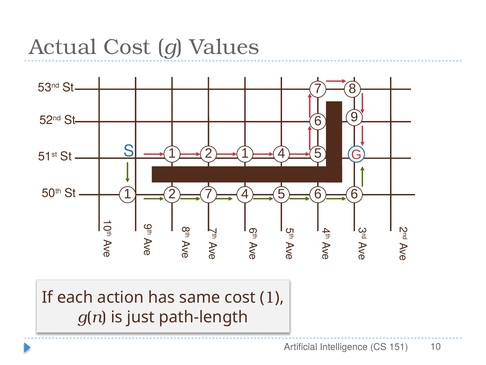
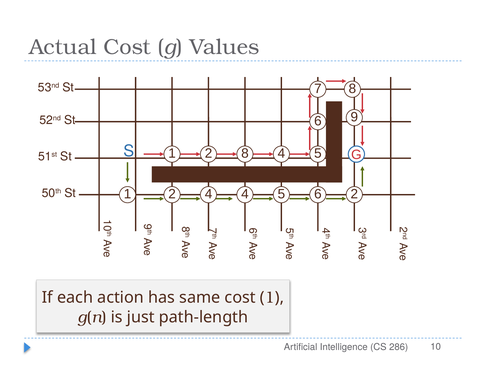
2 1: 1 -> 8 (245, 153)
1 7: 7 -> 4 (209, 194)
2 6: 6 -> 2 (354, 194)
151: 151 -> 286 (399, 347)
